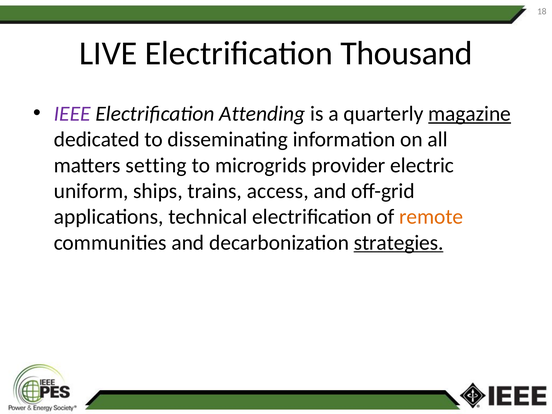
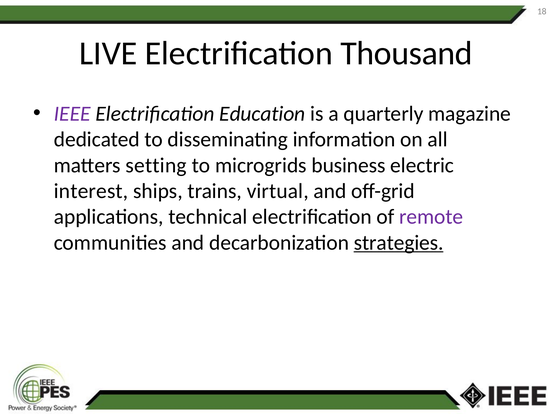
Attending: Attending -> Education (262, 114)
magazine underline: present -> none (470, 114)
provider: provider -> business (348, 165)
uniform: uniform -> interest (91, 191)
access: access -> virtual (278, 191)
remote colour: orange -> purple (431, 217)
